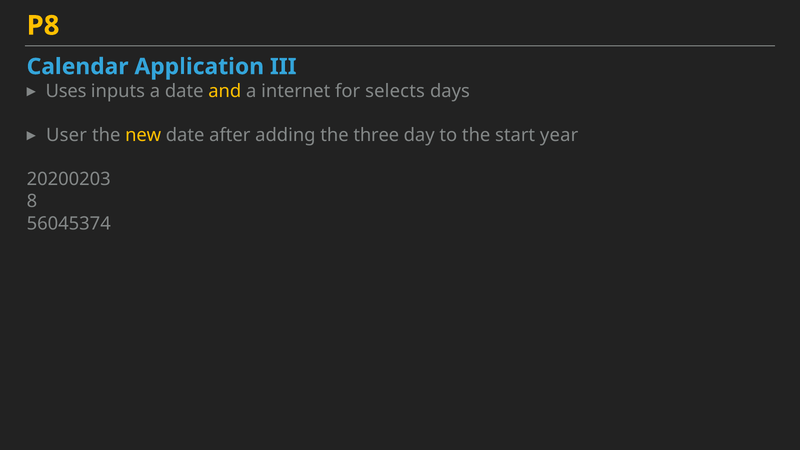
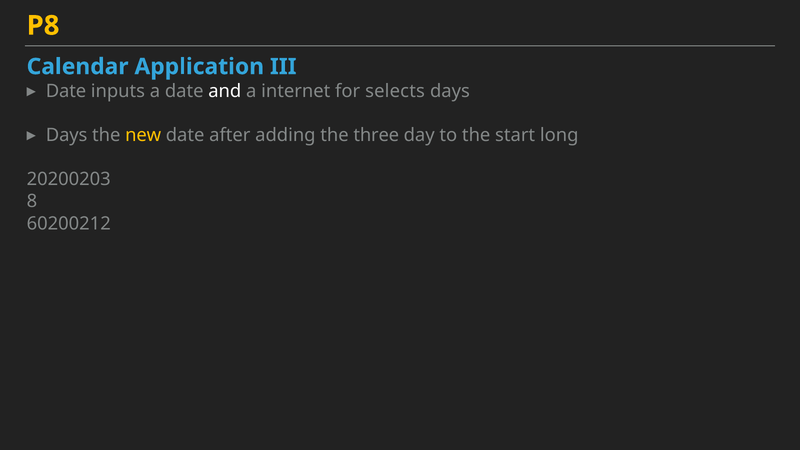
Uses: Uses -> Date (66, 91)
and colour: yellow -> white (225, 91)
User: User -> Days (67, 135)
year: year -> long (559, 135)
56045374: 56045374 -> 60200212 (69, 223)
